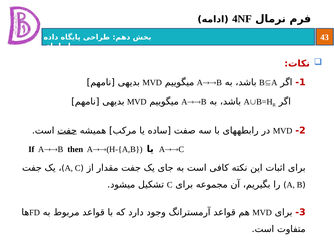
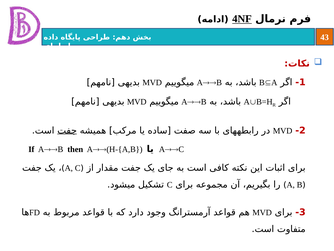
4NF underline: none -> present (242, 19)
